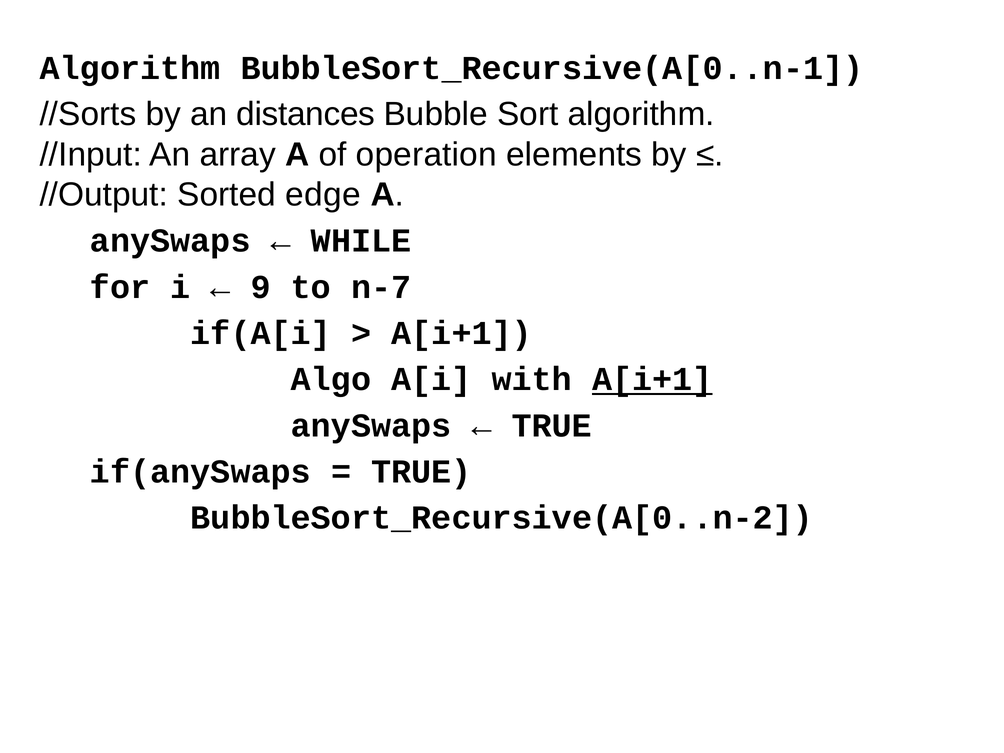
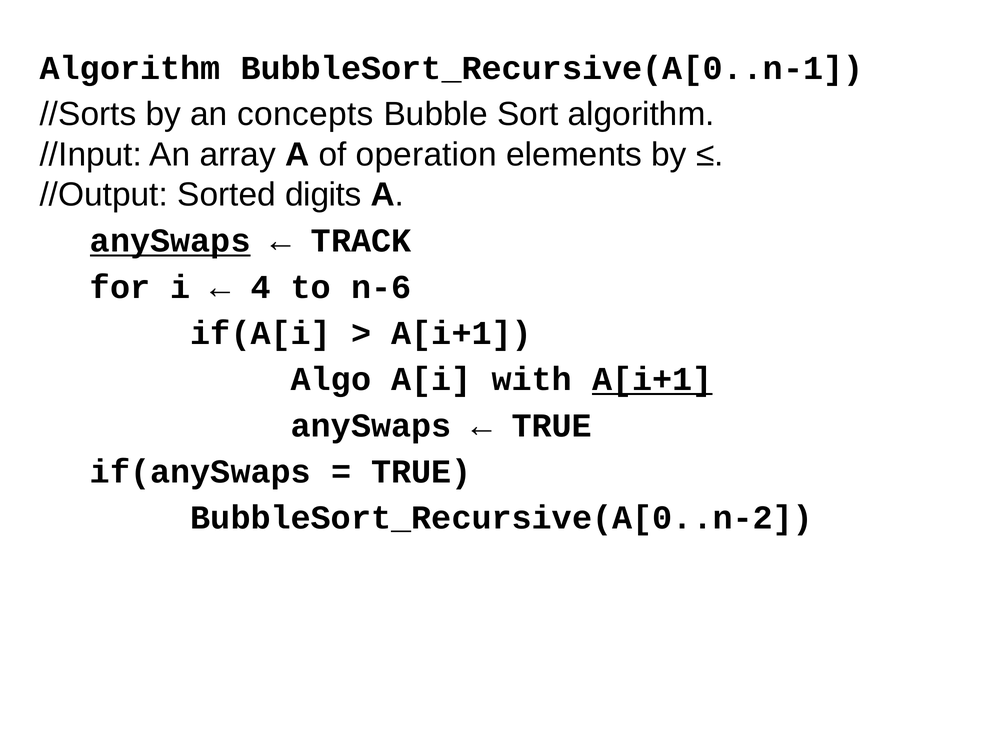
distances: distances -> concepts (305, 114)
edge: edge -> digits (323, 195)
anySwaps underline: none -> present (170, 241)
WHILE: WHILE -> TRACK (361, 241)
9: 9 -> 4 (261, 287)
n-7: n-7 -> n-6 (381, 287)
